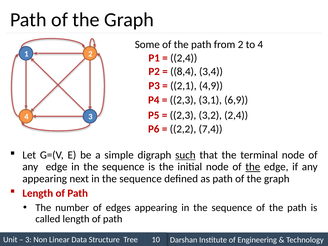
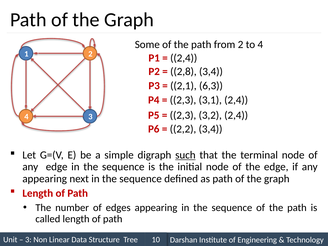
8,4: 8,4 -> 2,8 (183, 72)
4,9: 4,9 -> 6,3 (211, 86)
3,1 6,9: 6,9 -> 2,4 (236, 100)
2,2 7,4: 7,4 -> 3,4 (211, 129)
the underline: present -> none (253, 167)
